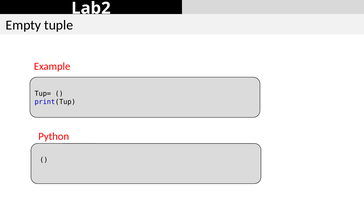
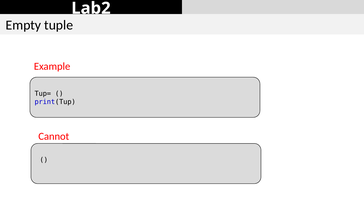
Python: Python -> Cannot (54, 136)
